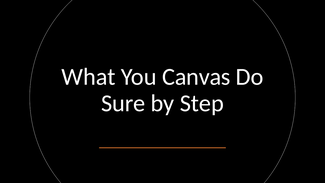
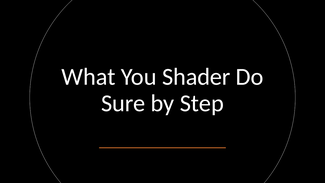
Canvas: Canvas -> Shader (196, 77)
